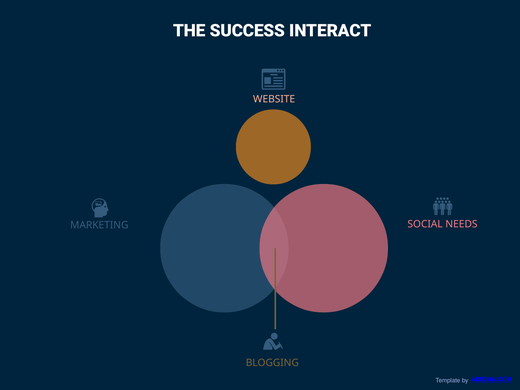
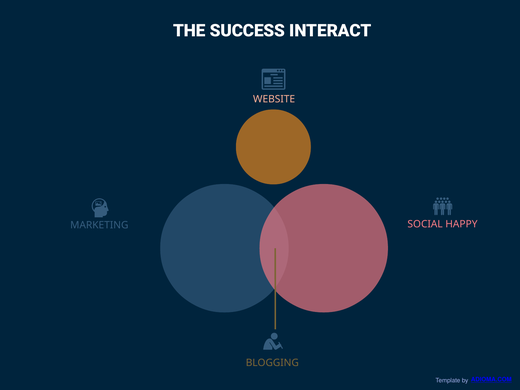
NEEDS: NEEDS -> HAPPY (461, 224)
